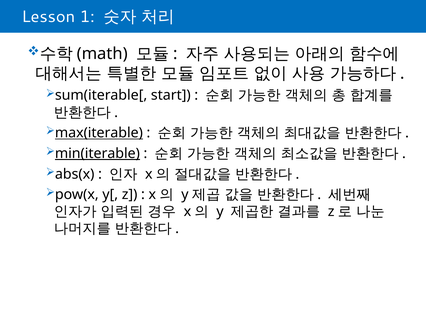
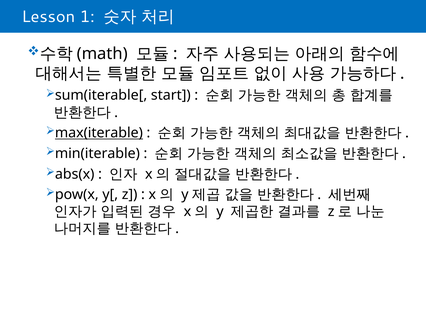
min(iterable underline: present -> none (97, 154)
